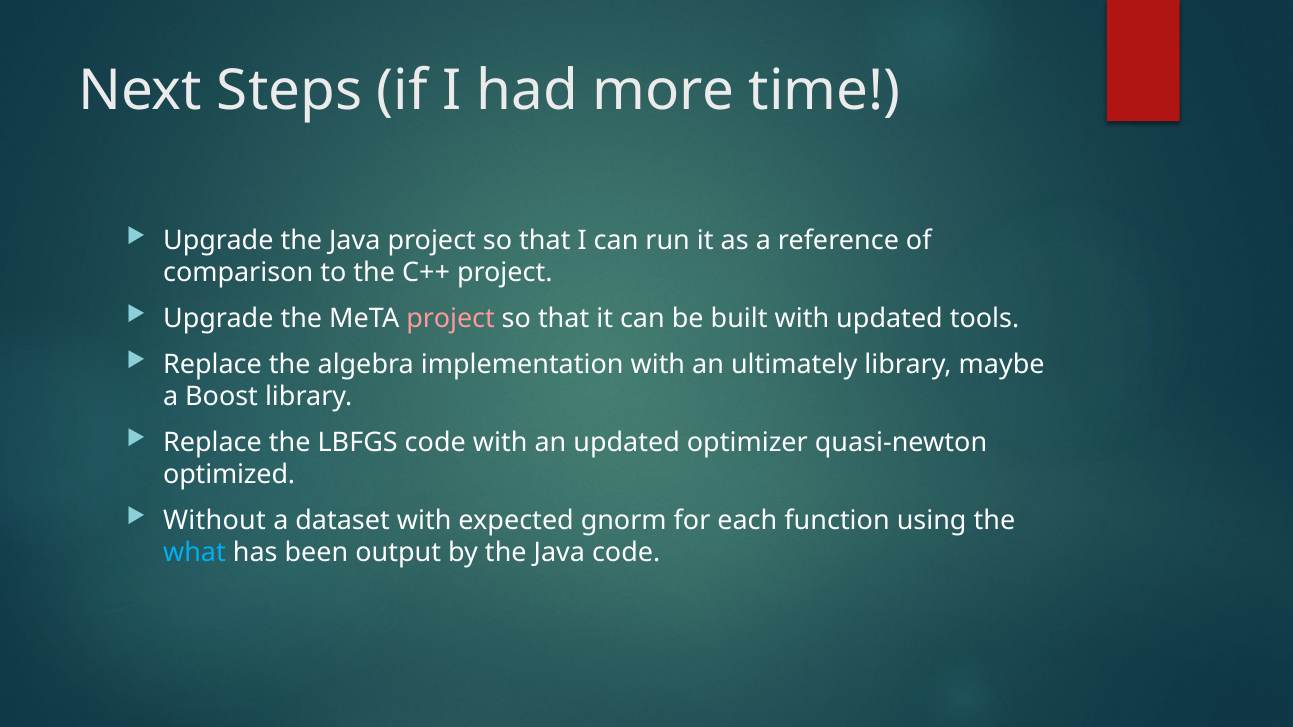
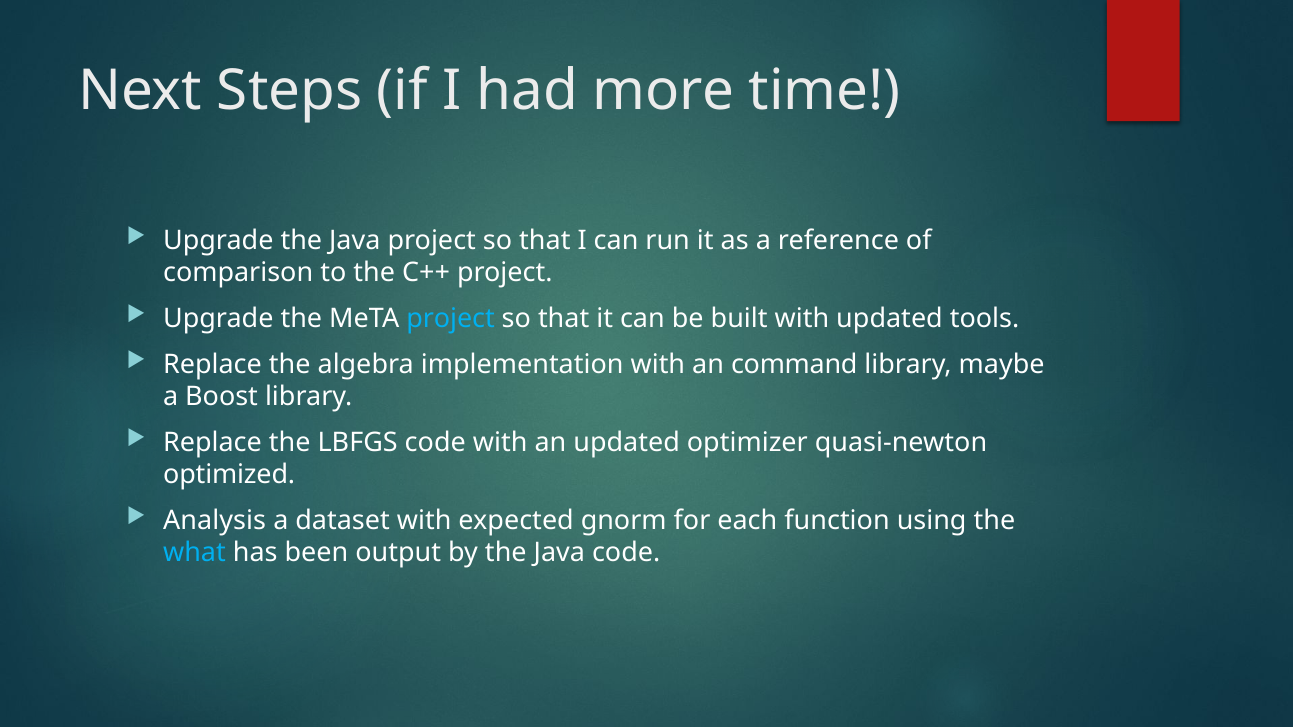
project colour: pink -> light blue (451, 319)
ultimately: ultimately -> command (794, 365)
Without: Without -> Analysis (215, 521)
